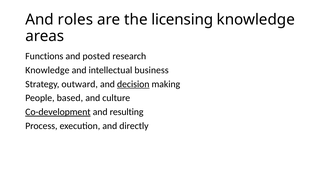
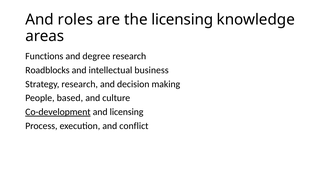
posted: posted -> degree (96, 56)
Knowledge: Knowledge -> Roadblocks (47, 70)
Strategy outward: outward -> research (80, 84)
decision underline: present -> none (133, 84)
and resulting: resulting -> licensing (127, 112)
directly: directly -> conflict (134, 126)
